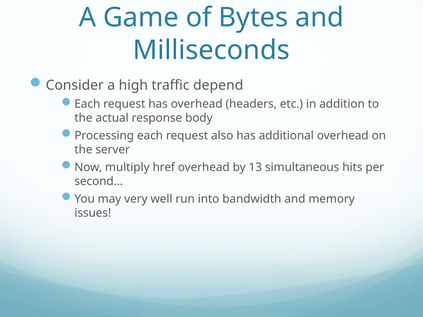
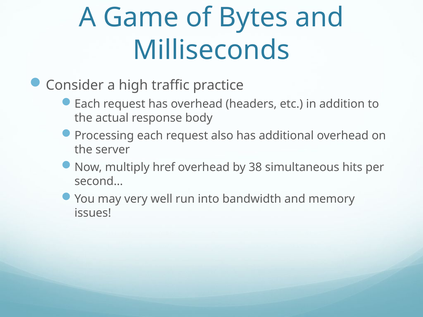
depend: depend -> practice (218, 85)
13: 13 -> 38 (255, 167)
